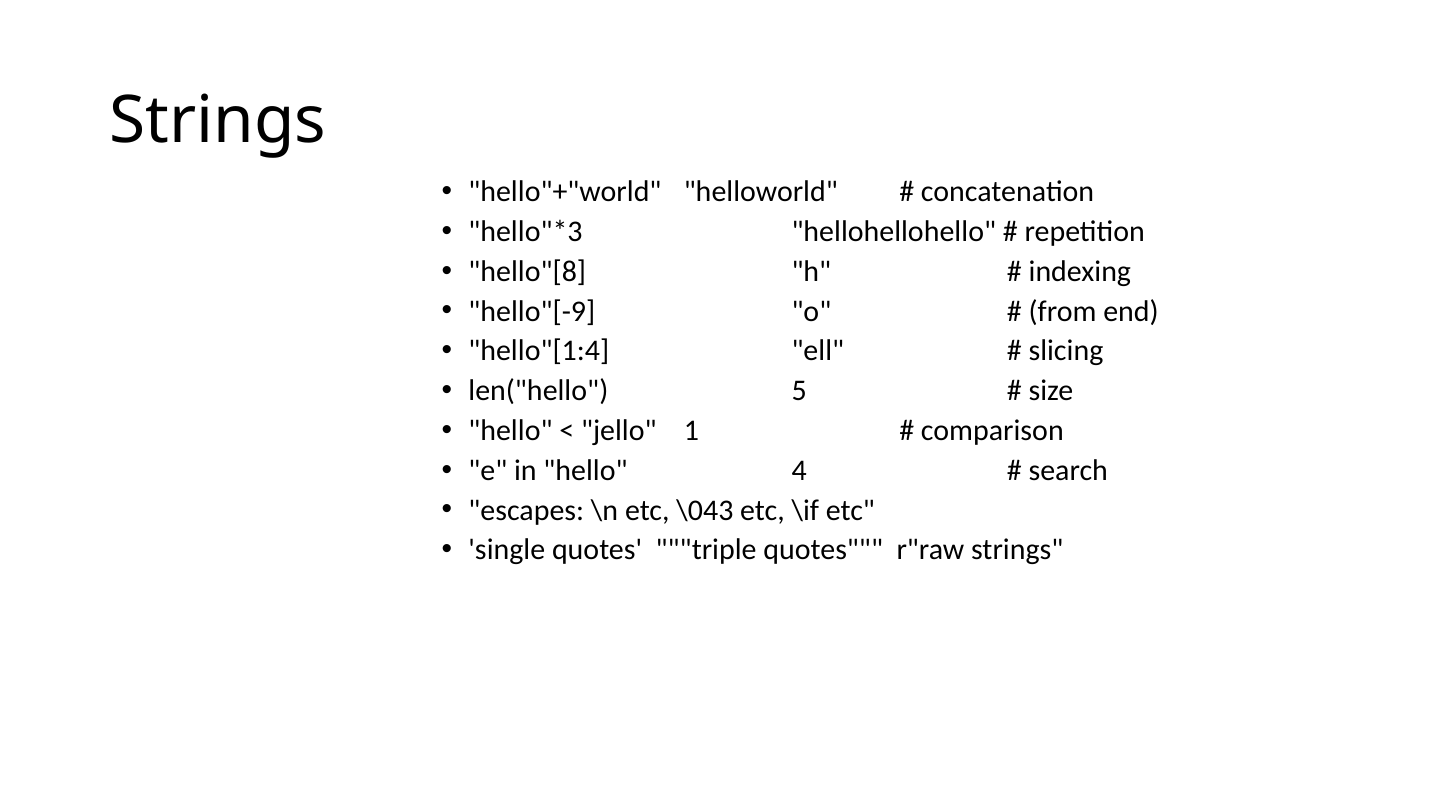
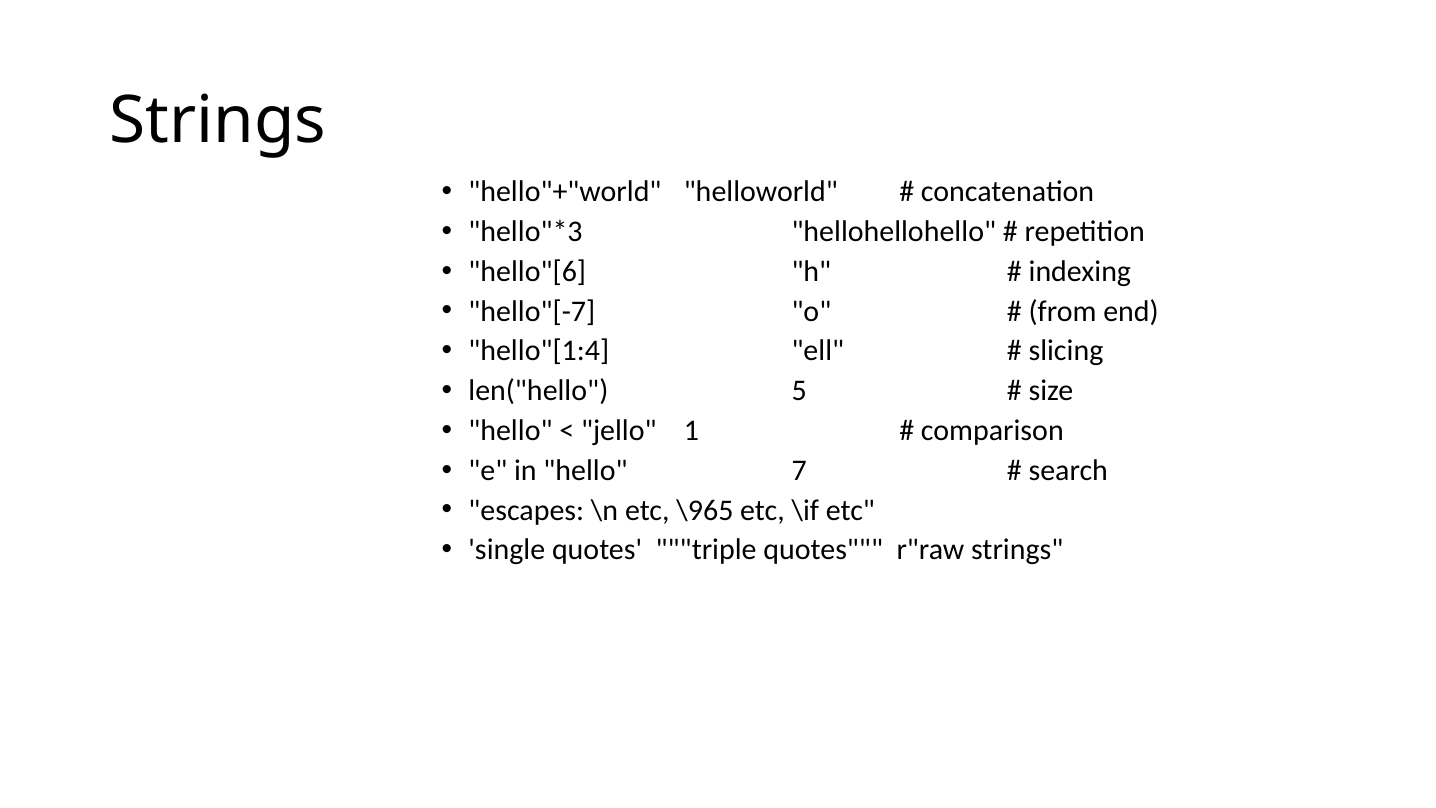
hello"[8: hello"[8 -> hello"[6 (527, 271)
hello"[-9: hello"[-9 -> hello"[-7 (532, 311)
4: 4 -> 7 (799, 470)
\043: \043 -> \965 (705, 510)
